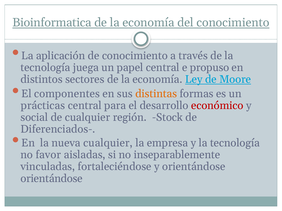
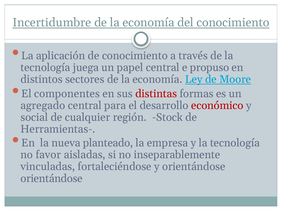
Bioinformatica: Bioinformatica -> Incertidumbre (52, 23)
distintas colour: orange -> red (156, 94)
prácticas: prácticas -> agregado (43, 106)
Diferenciados-: Diferenciados- -> Herramientas- (58, 129)
nueva cualquier: cualquier -> planteado (108, 143)
